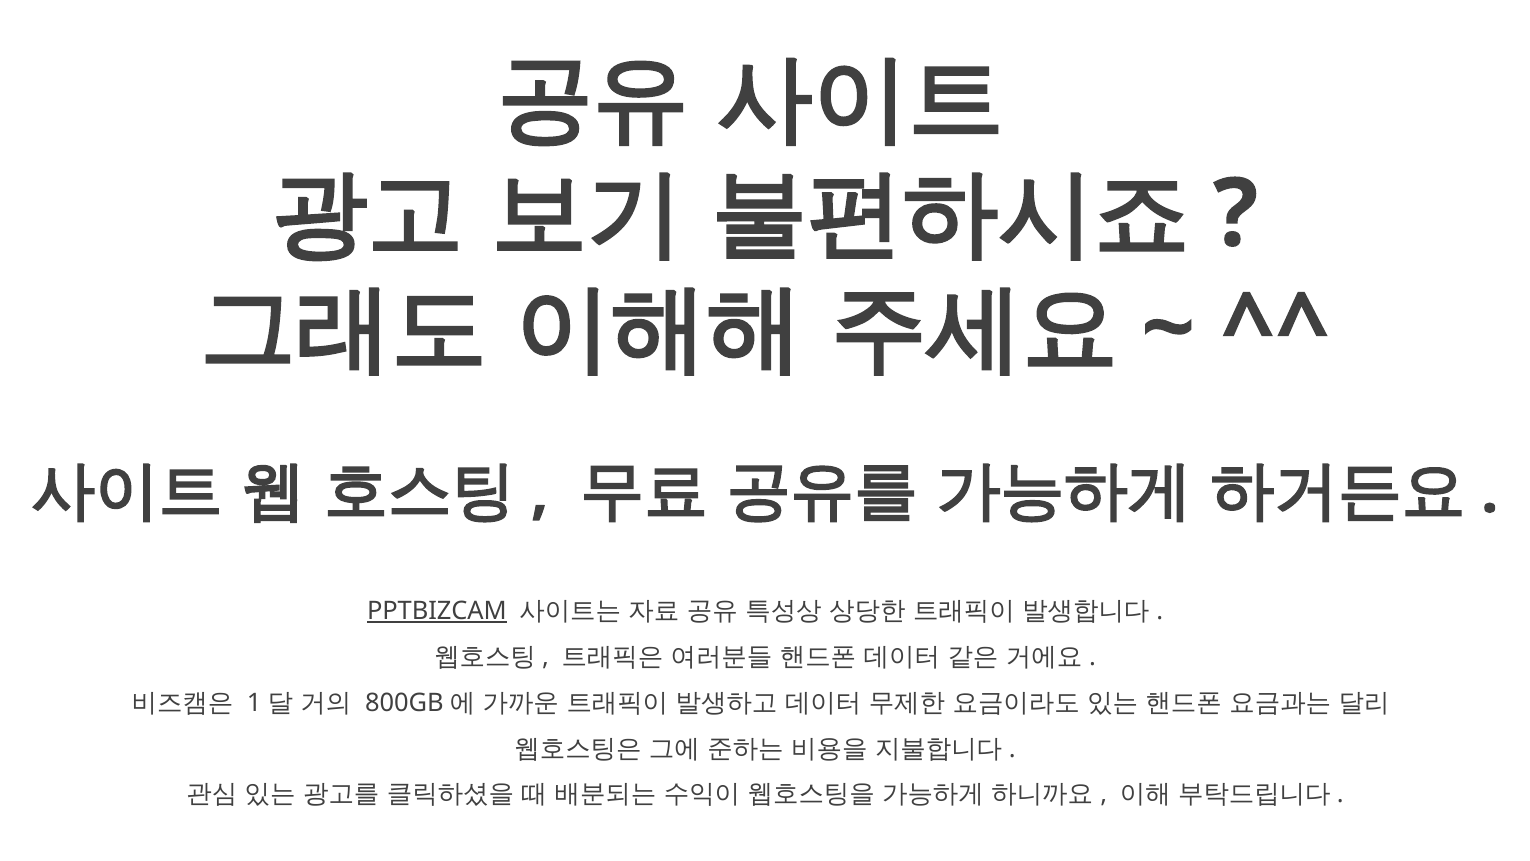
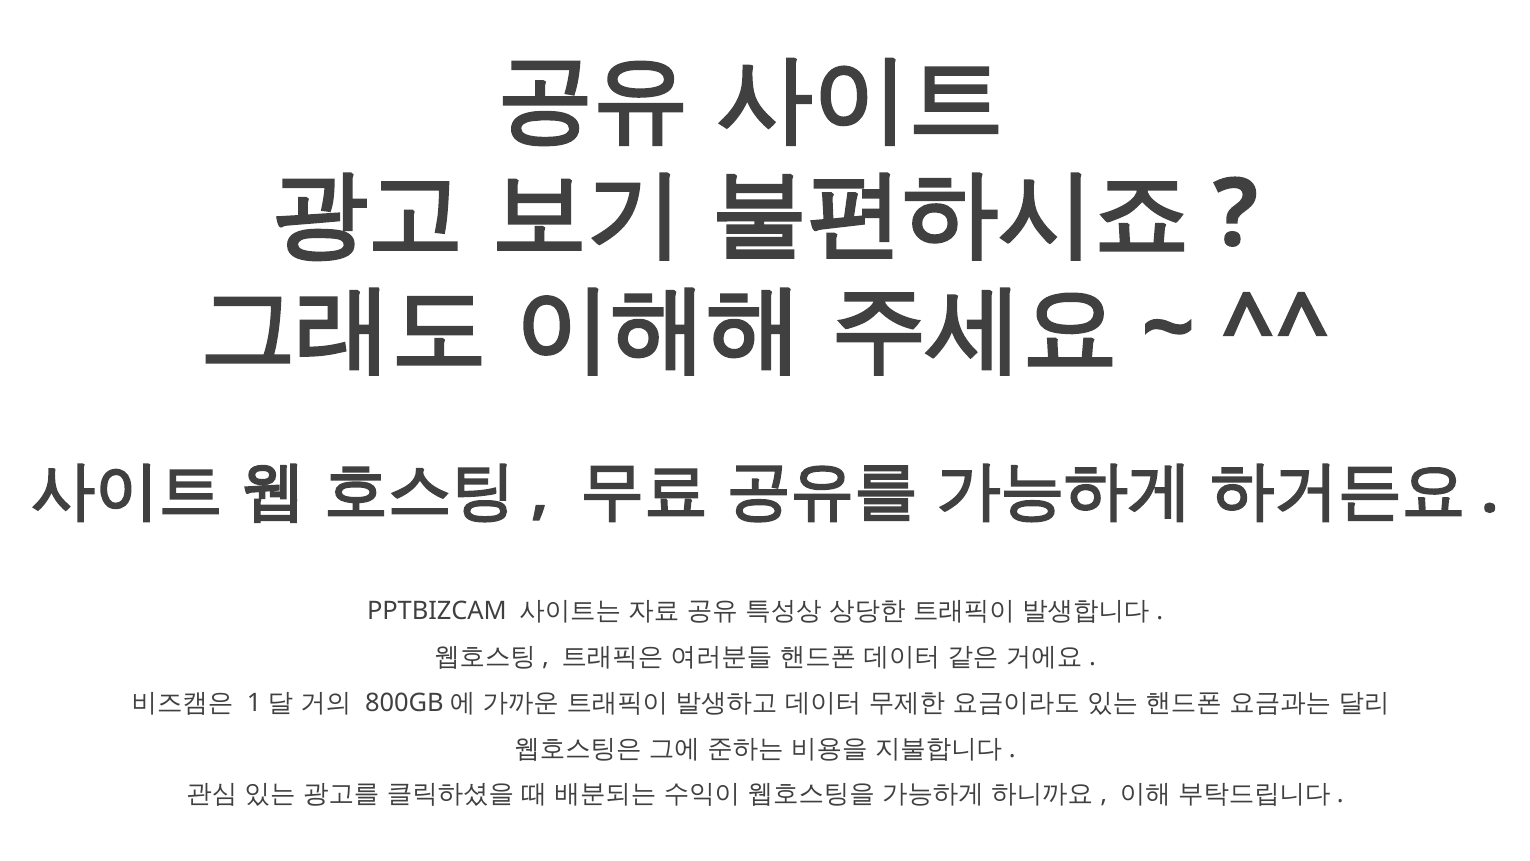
PPTBIZCAM underline: present -> none (437, 611)
